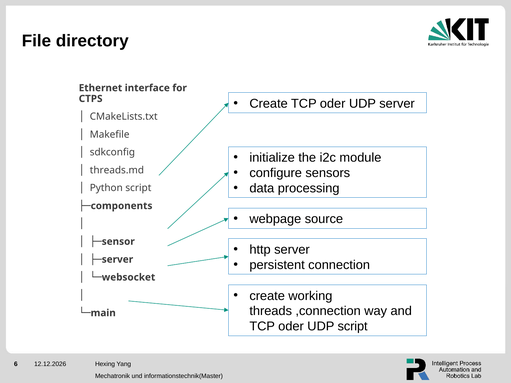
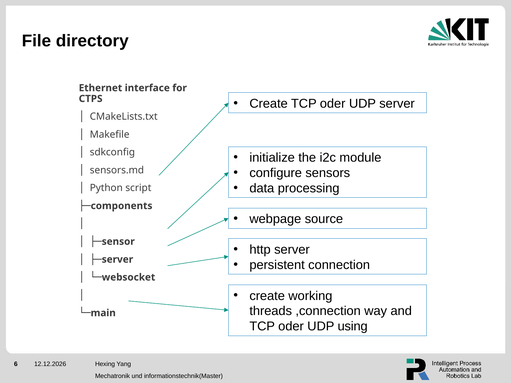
threads.md: threads.md -> sensors.md (117, 170)
UDP script: script -> using (353, 327)
